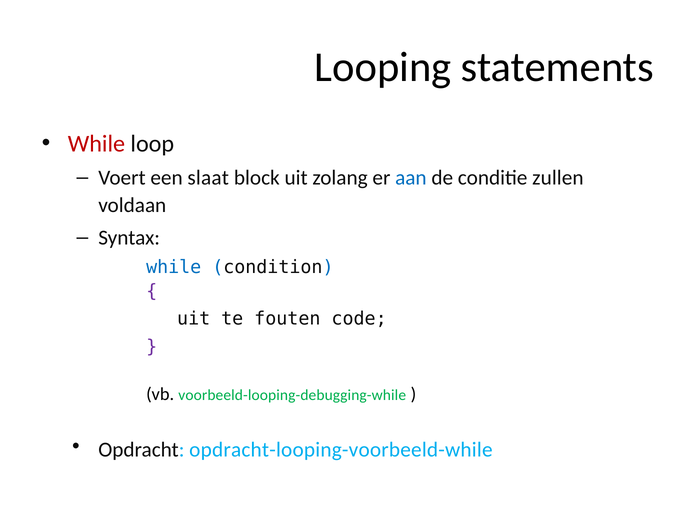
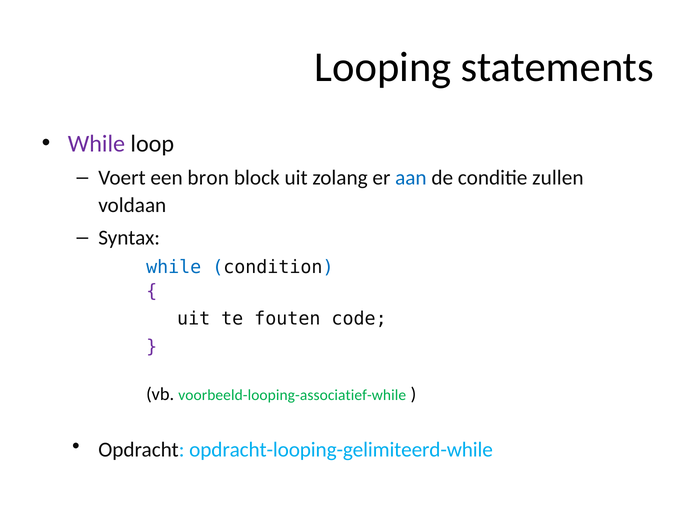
While colour: red -> purple (96, 144)
slaat: slaat -> bron (208, 178)
voorbeeld-looping-debugging-while: voorbeeld-looping-debugging-while -> voorbeeld-looping-associatief-while (292, 395)
opdracht-looping-voorbeeld-while: opdracht-looping-voorbeeld-while -> opdracht-looping-gelimiteerd-while (341, 450)
